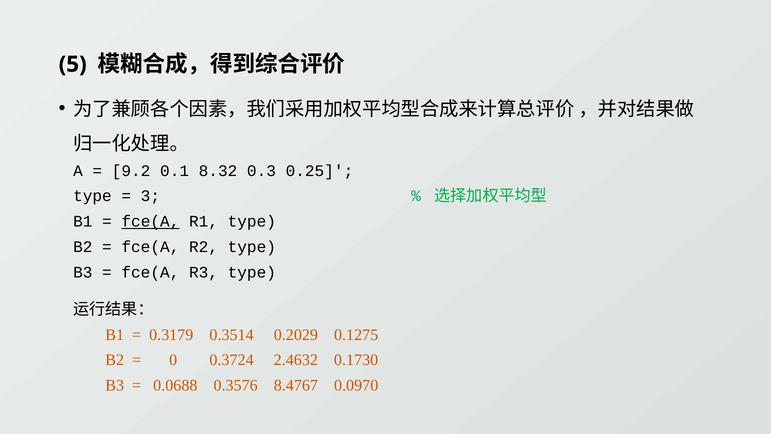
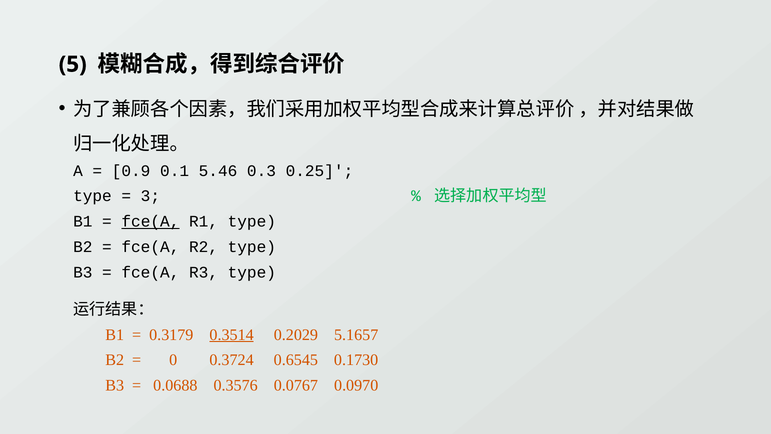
9.2: 9.2 -> 0.9 (131, 171)
8.32: 8.32 -> 5.46 (218, 171)
0.3514 underline: none -> present (232, 334)
0.1275: 0.1275 -> 5.1657 (356, 334)
2.4632: 2.4632 -> 0.6545 (296, 360)
8.4767: 8.4767 -> 0.0767 (296, 385)
